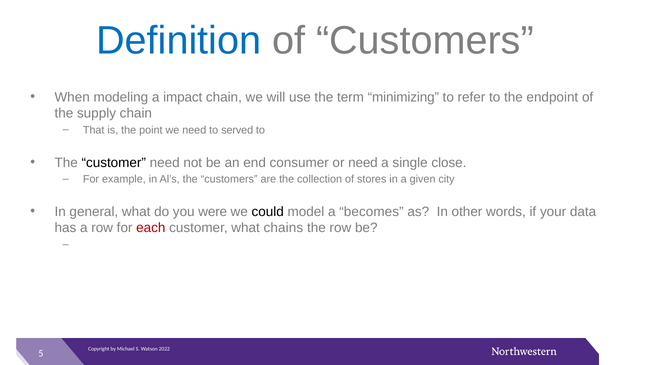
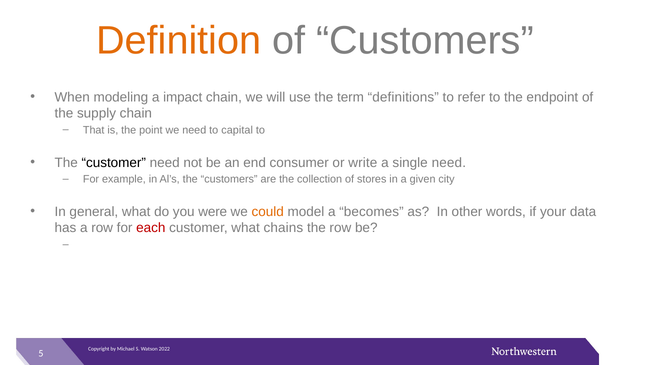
Definition colour: blue -> orange (179, 41)
minimizing: minimizing -> definitions (403, 97)
served: served -> capital (237, 130)
or need: need -> write (363, 162)
single close: close -> need (449, 162)
could colour: black -> orange (268, 212)
